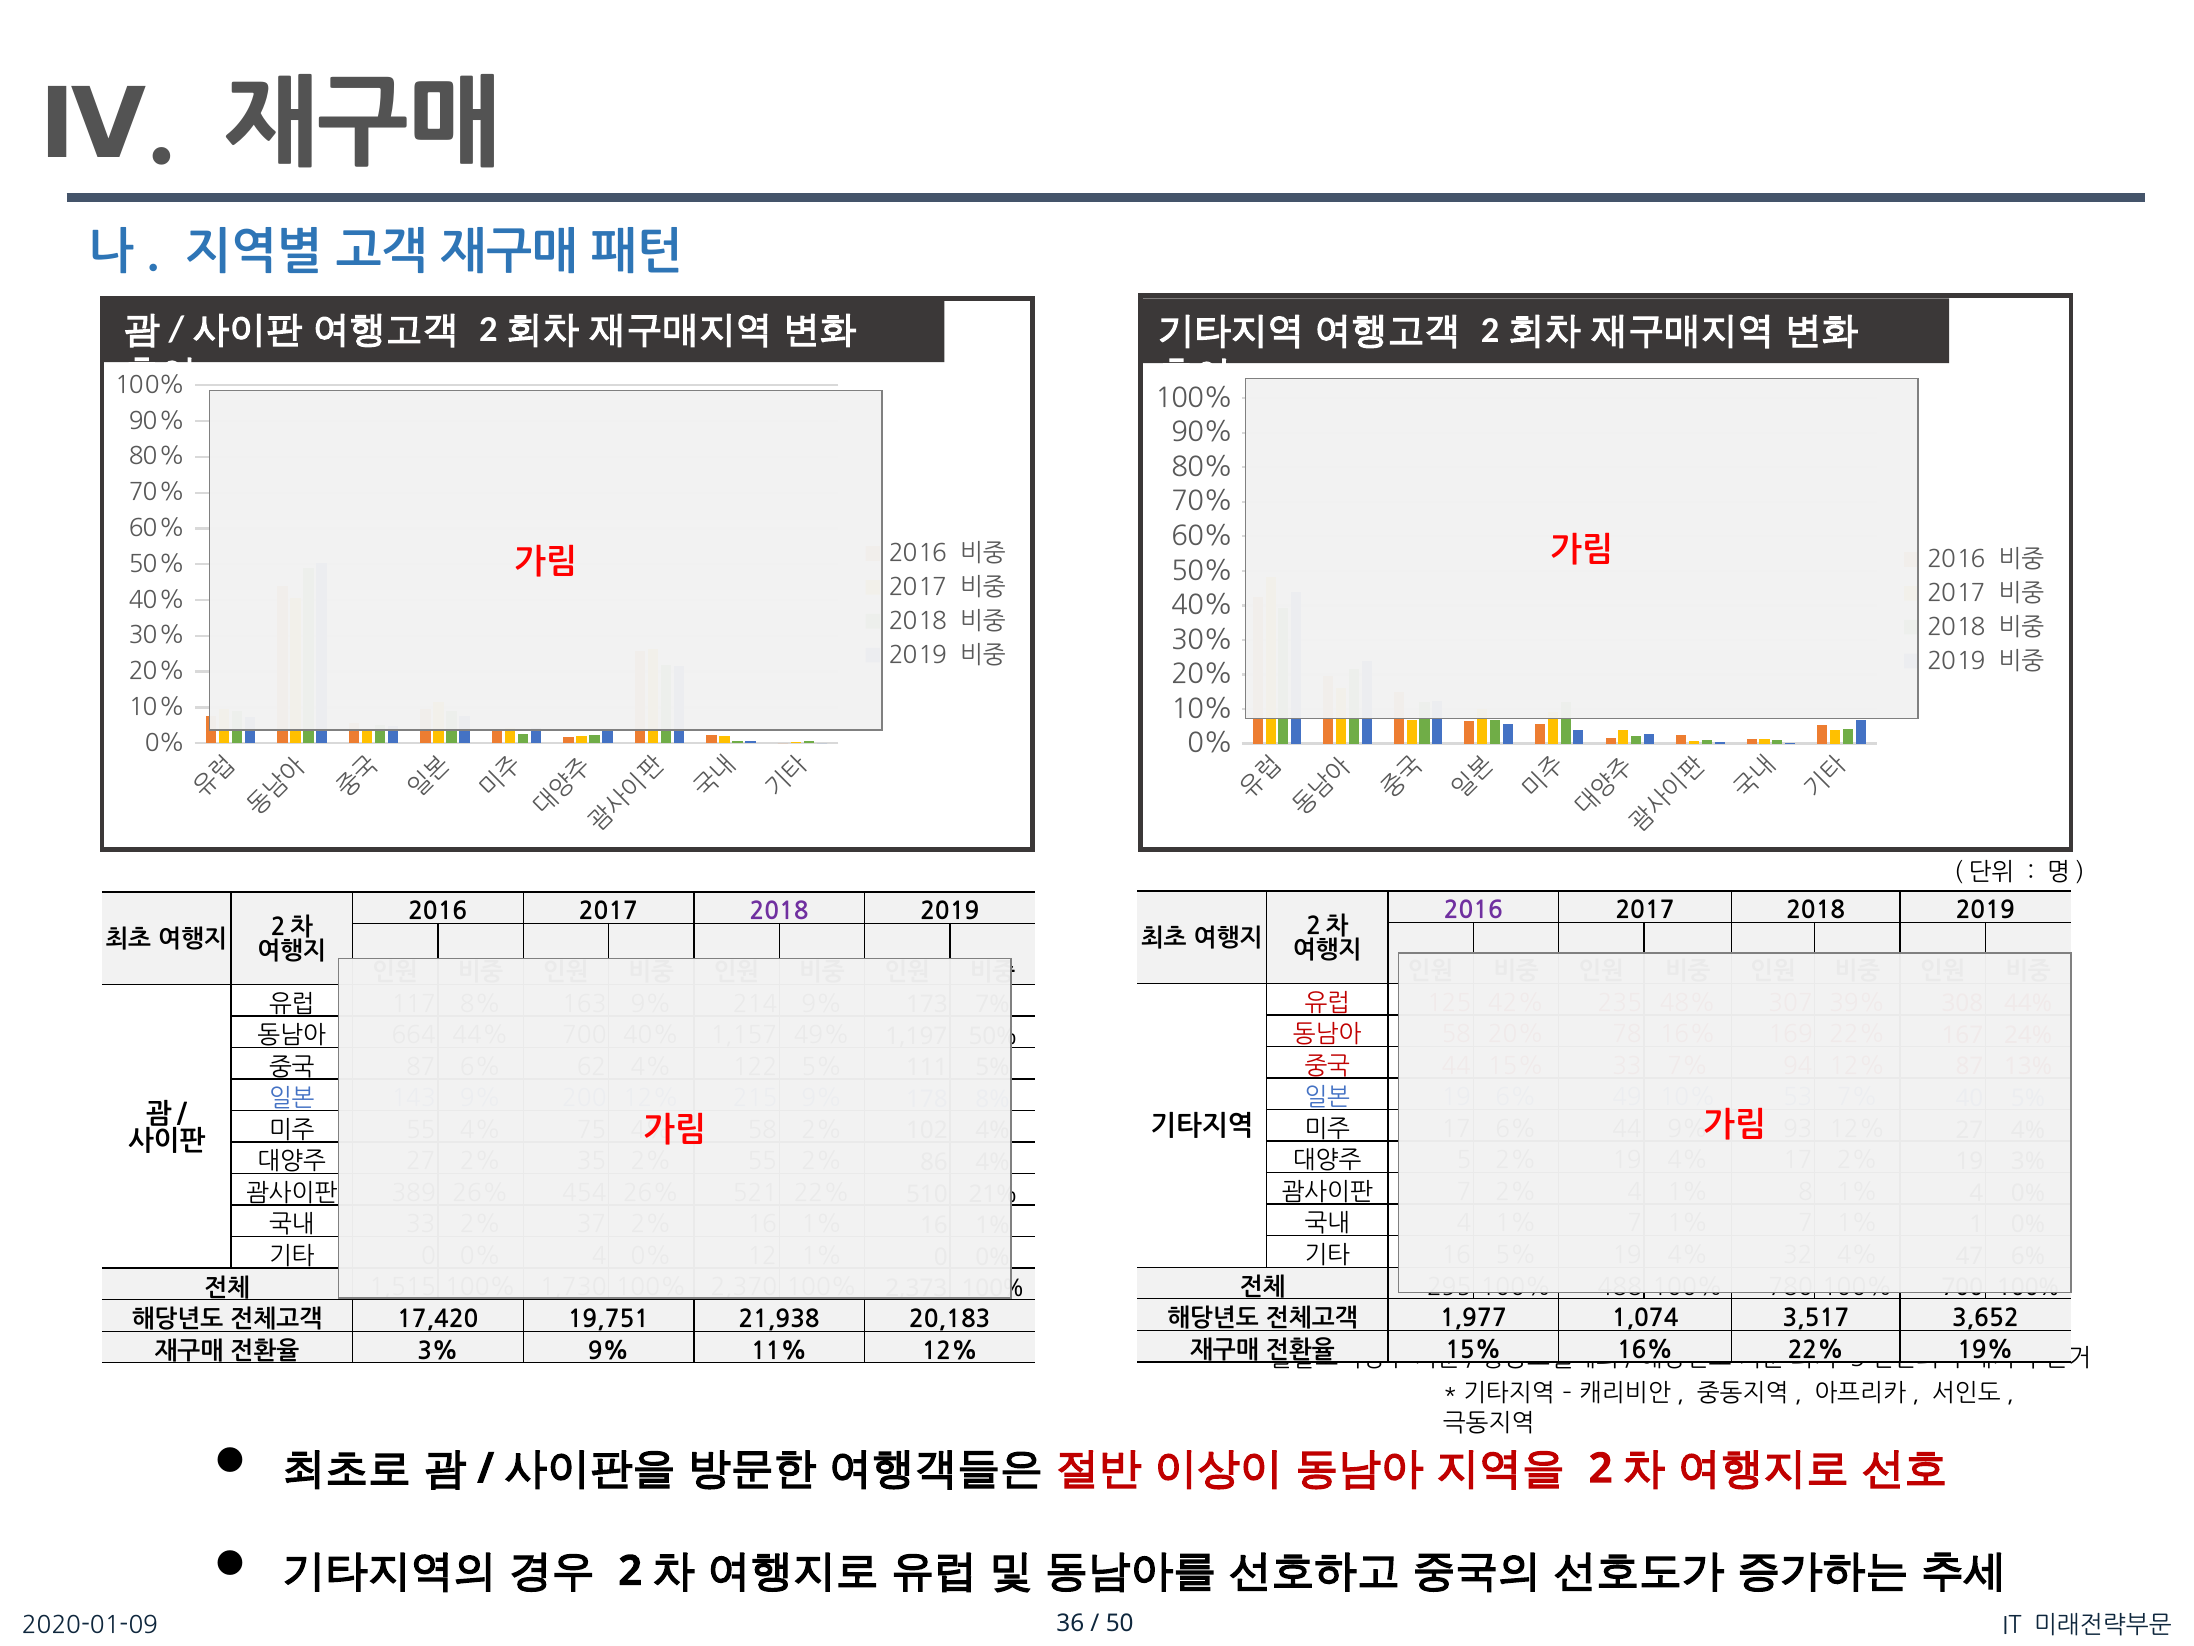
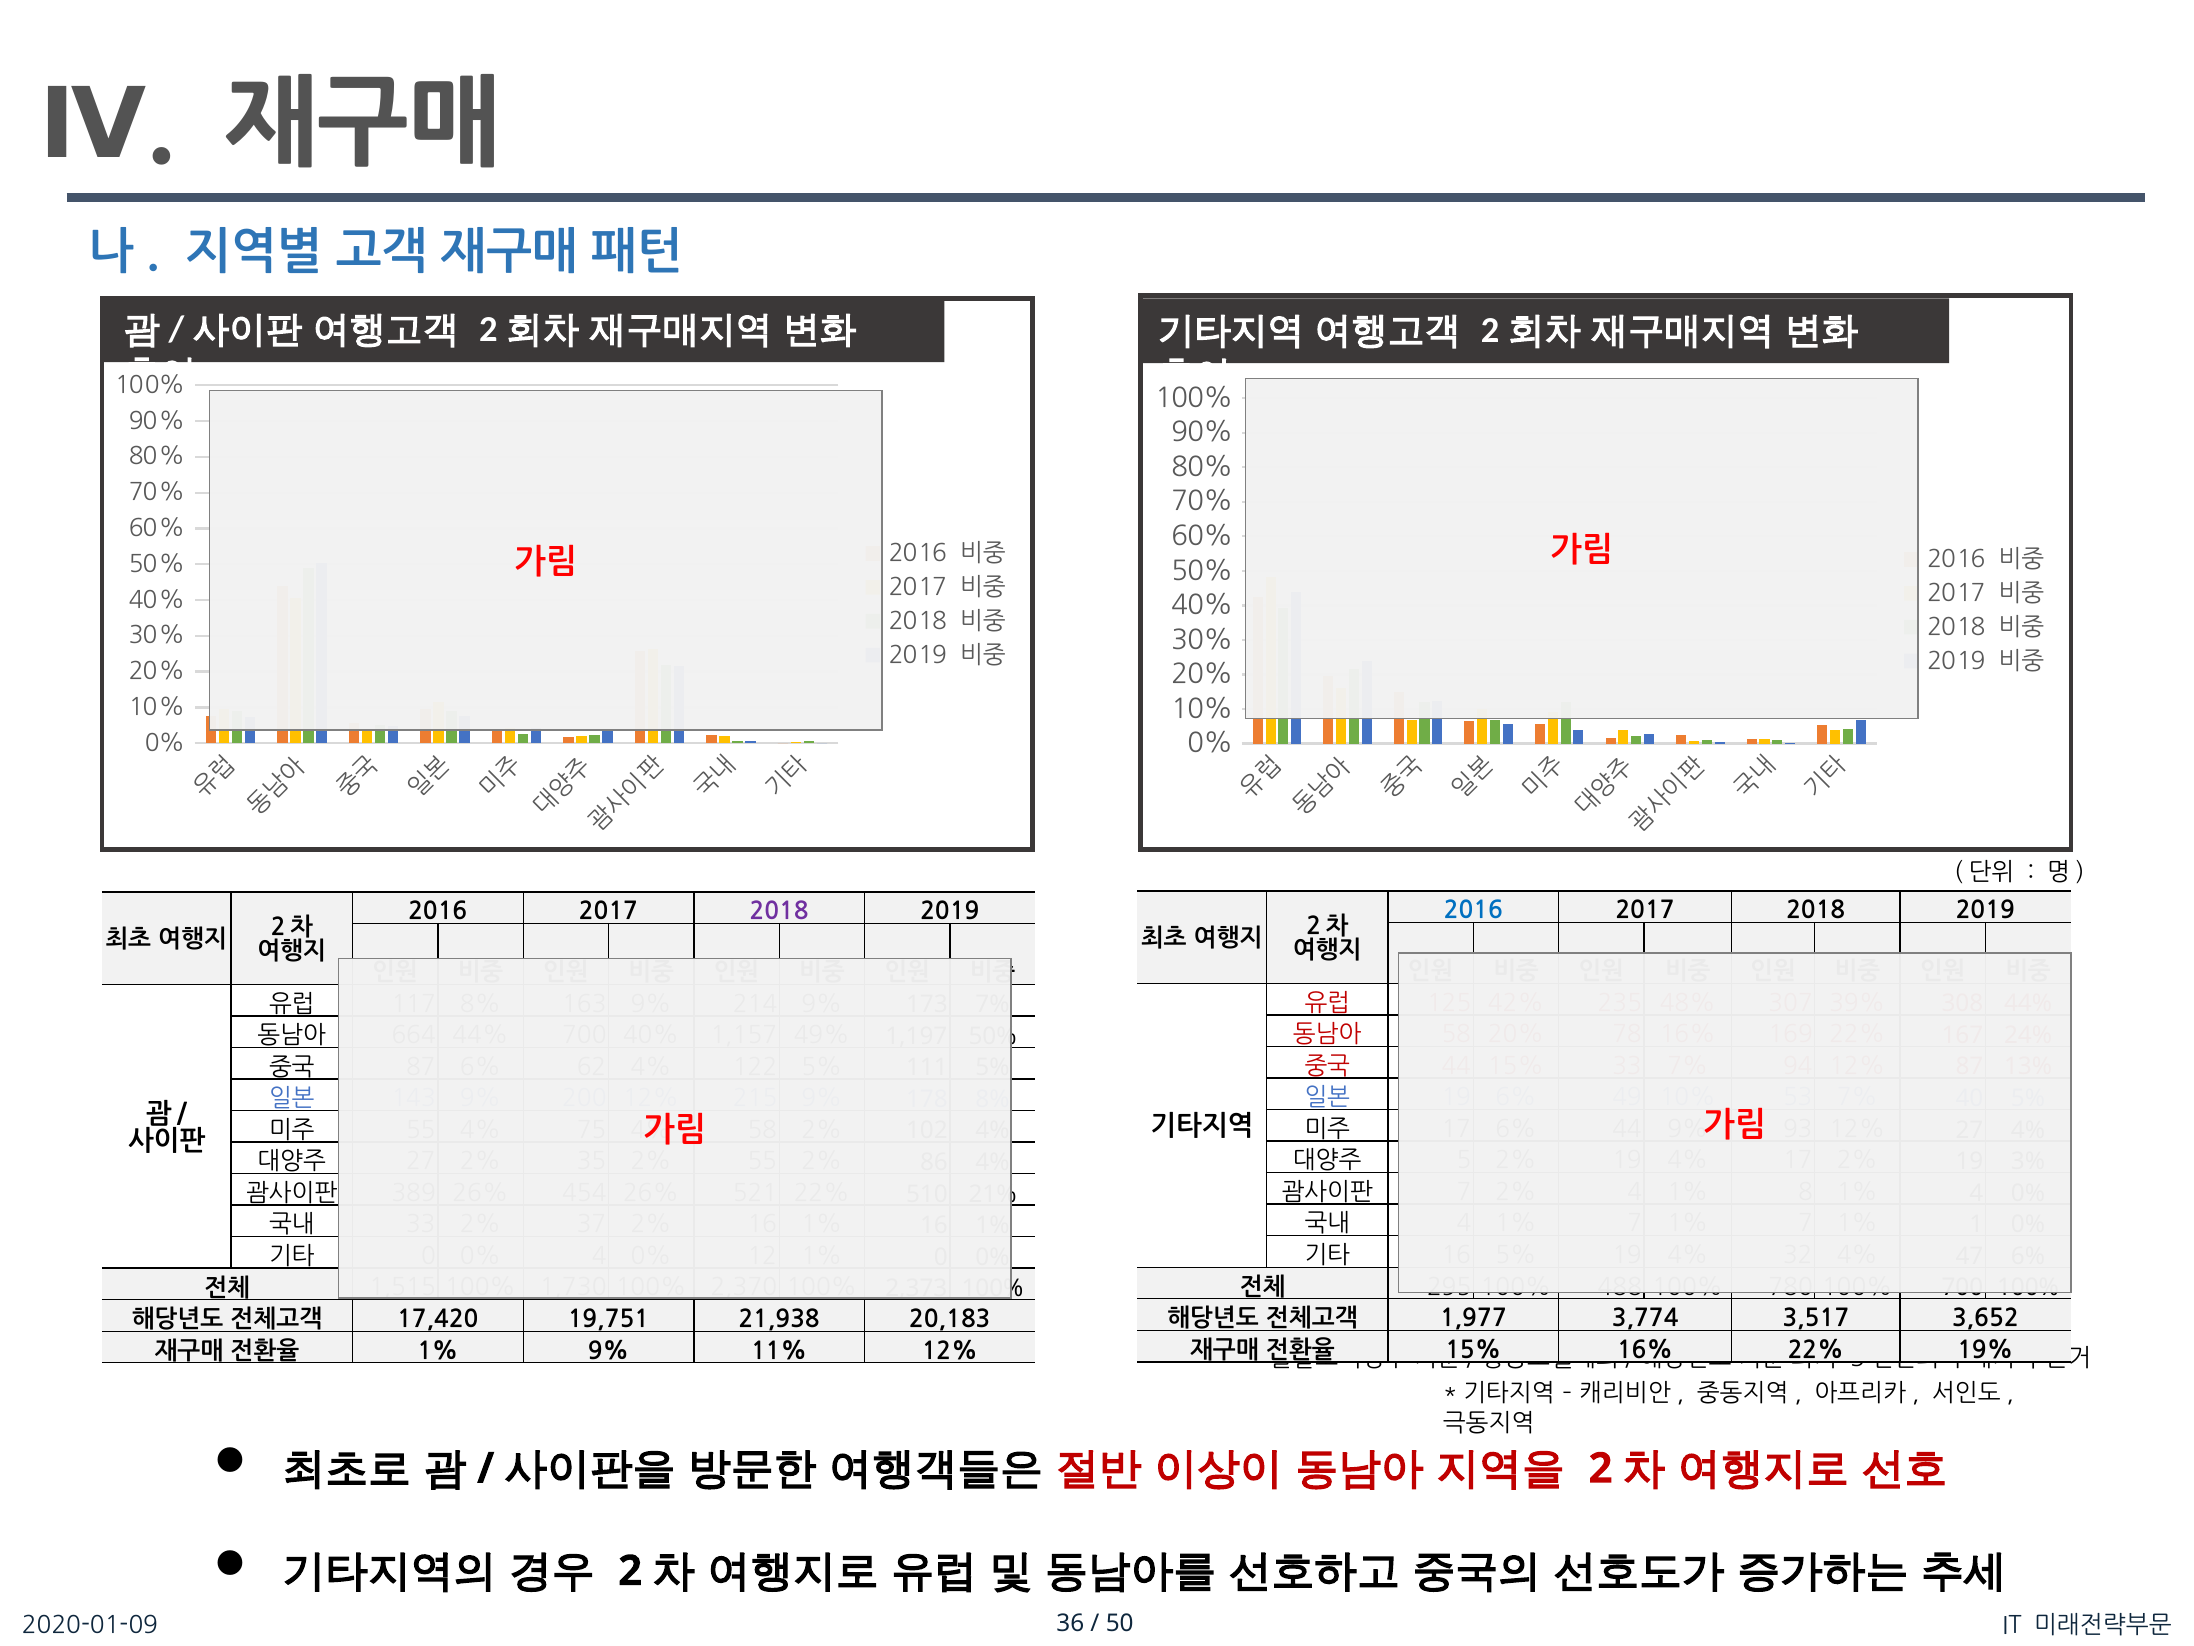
2016 colour: purple -> blue (1473, 911)
1,074: 1,074 -> 3,774 (1645, 1318)
3%: 3% -> 1% (438, 1351)
